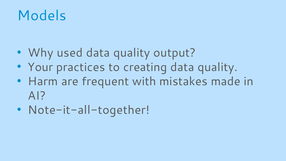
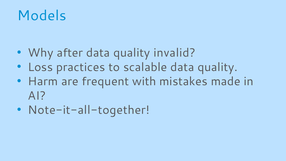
used: used -> after (70, 53)
output: output -> invalid (175, 53)
Your: Your -> Loss (40, 67)
creating: creating -> scalable (145, 67)
